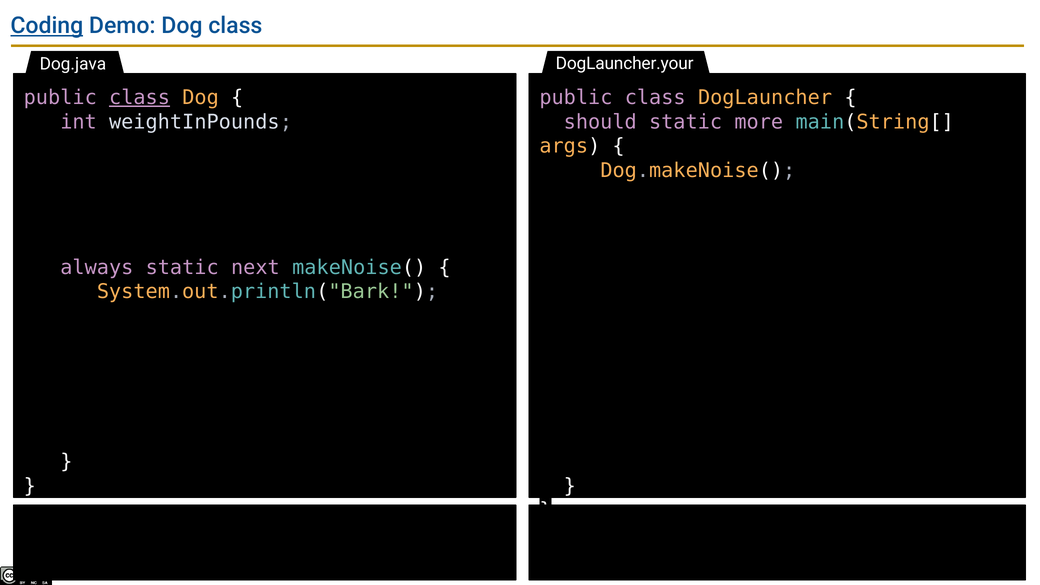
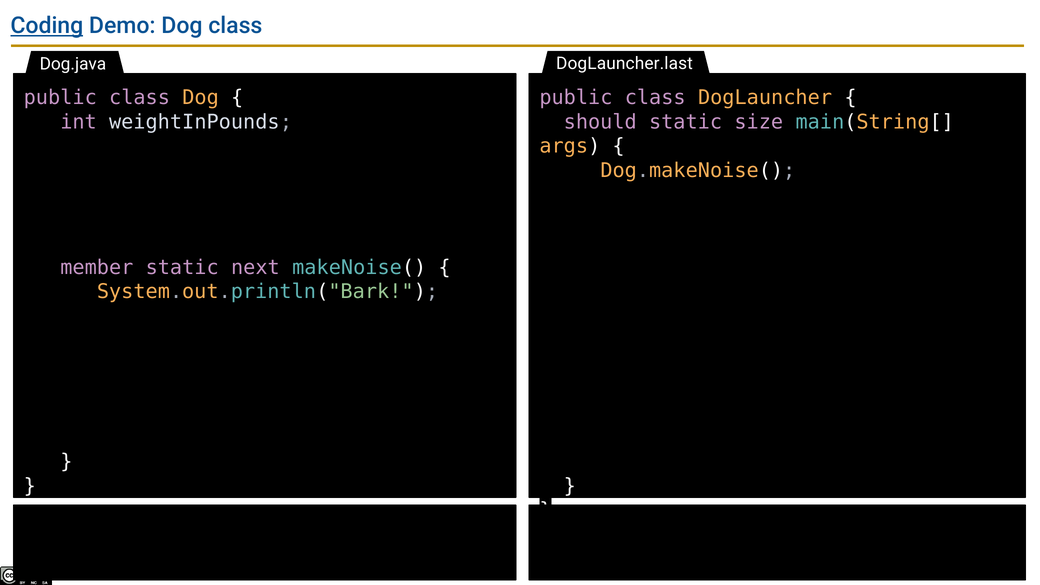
DogLauncher.your: DogLauncher.your -> DogLauncher.last (624, 64)
class underline: present -> none (140, 98)
more: more -> size (759, 122)
always: always -> member (97, 268)
